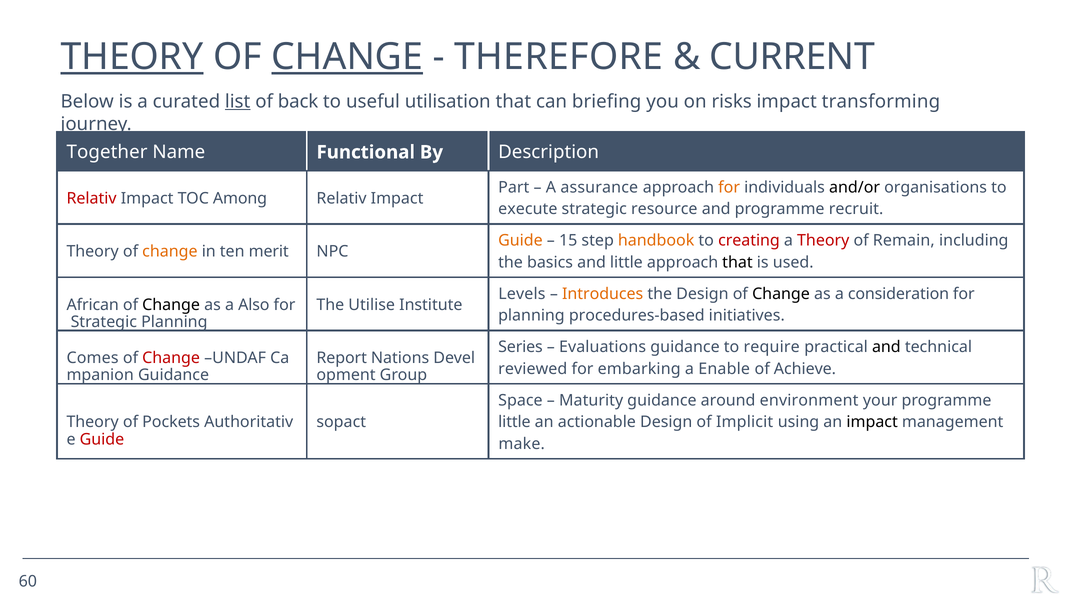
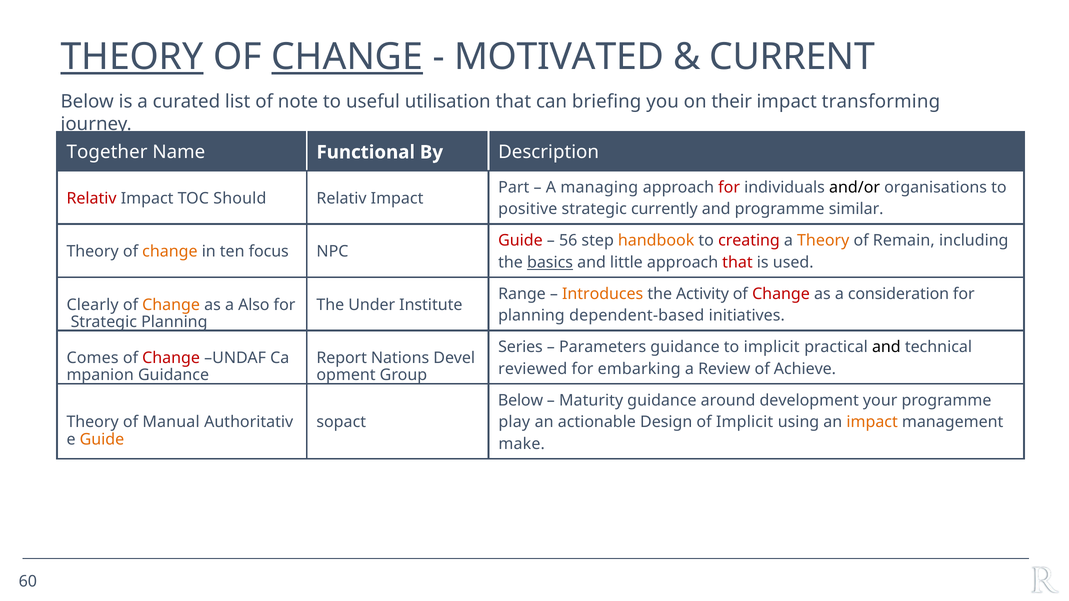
THEREFORE: THEREFORE -> MOTIVATED (559, 57)
list underline: present -> none (238, 102)
back: back -> note (298, 102)
risks: risks -> their (732, 102)
assurance: assurance -> managing (599, 187)
for colour: orange -> red (729, 187)
Among: Among -> Should (240, 198)
execute: execute -> positive (528, 209)
resource: resource -> currently (664, 209)
recruit: recruit -> similar (856, 209)
Guide colour: orange -> red (520, 241)
15: 15 -> 56 (568, 241)
Theory colour: red -> orange (823, 241)
merit: merit -> focus (269, 252)
basics underline: none -> present (550, 263)
that colour: black -> red (737, 263)
Levels: Levels -> Range (522, 294)
the Design: Design -> Activity (702, 294)
Change colour: black -> red (781, 294)
African: African -> Clearly (93, 305)
Change colour: black -> orange (171, 305)
Utilise: Utilise -> Under (372, 305)
procedures-based: procedures-based -> dependent-based (637, 316)
Evaluations: Evaluations -> Parameters (603, 347)
to require: require -> implicit (772, 347)
Enable: Enable -> Review (724, 369)
Space: Space -> Below (521, 401)
environment: environment -> development (809, 401)
Pockets: Pockets -> Manual (171, 422)
little: little -> play (514, 422)
impact colour: black -> orange (872, 422)
Guide colour: red -> orange (102, 440)
